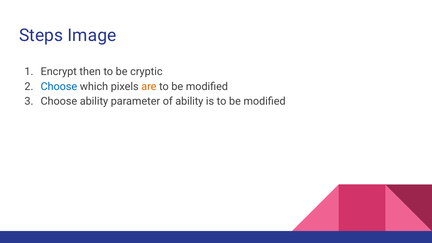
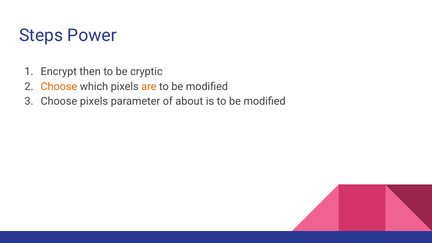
Image: Image -> Power (92, 35)
Choose colour: blue -> orange (59, 86)
Choose ability: ability -> pixels (94, 101)
of ability: ability -> about (189, 101)
